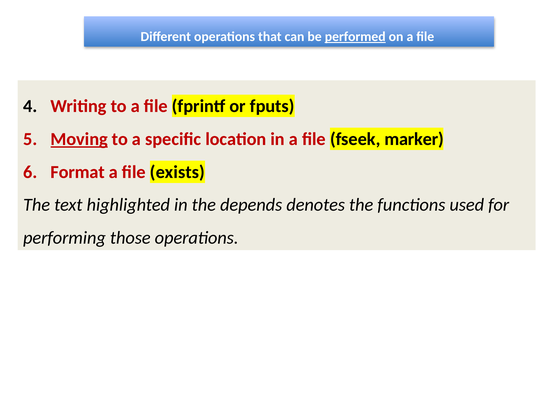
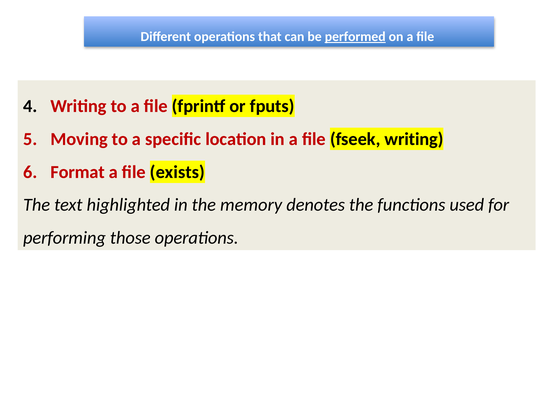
Moving underline: present -> none (79, 139)
fseek marker: marker -> writing (414, 139)
depends: depends -> memory (251, 205)
